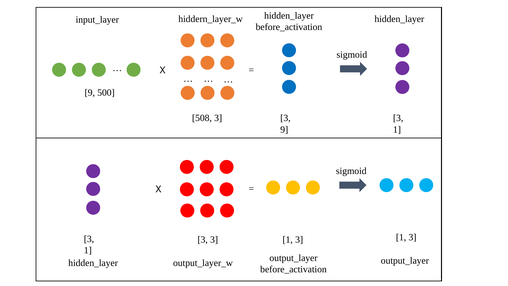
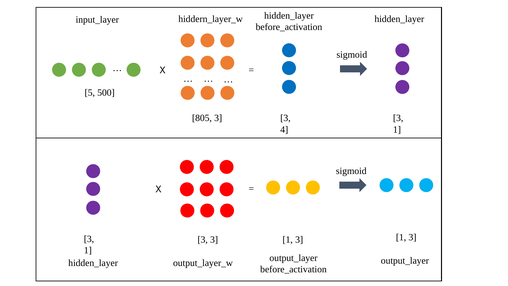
9: 9 -> 5 (90, 93)
508: 508 -> 805 (202, 118)
9: 9 -> 4 (284, 130)
